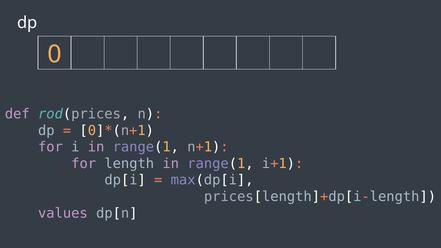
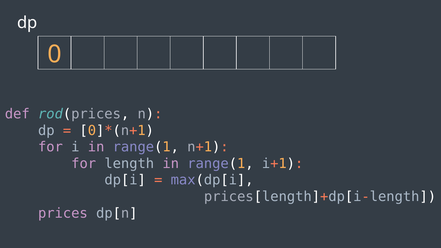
values: values -> prices (63, 213)
